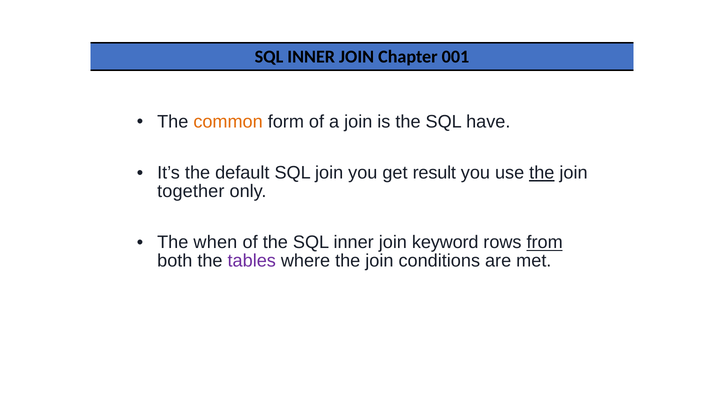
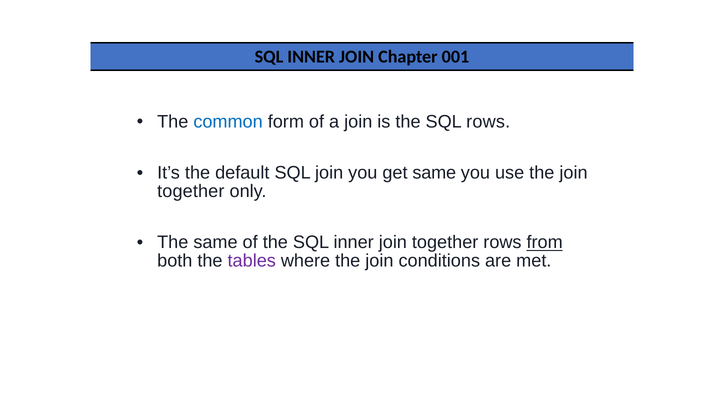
common colour: orange -> blue (228, 122)
SQL have: have -> rows (488, 122)
get result: result -> same (434, 173)
the underline: present -> none (542, 173)
The when: when -> same (216, 243)
inner join keyword: keyword -> together (445, 243)
